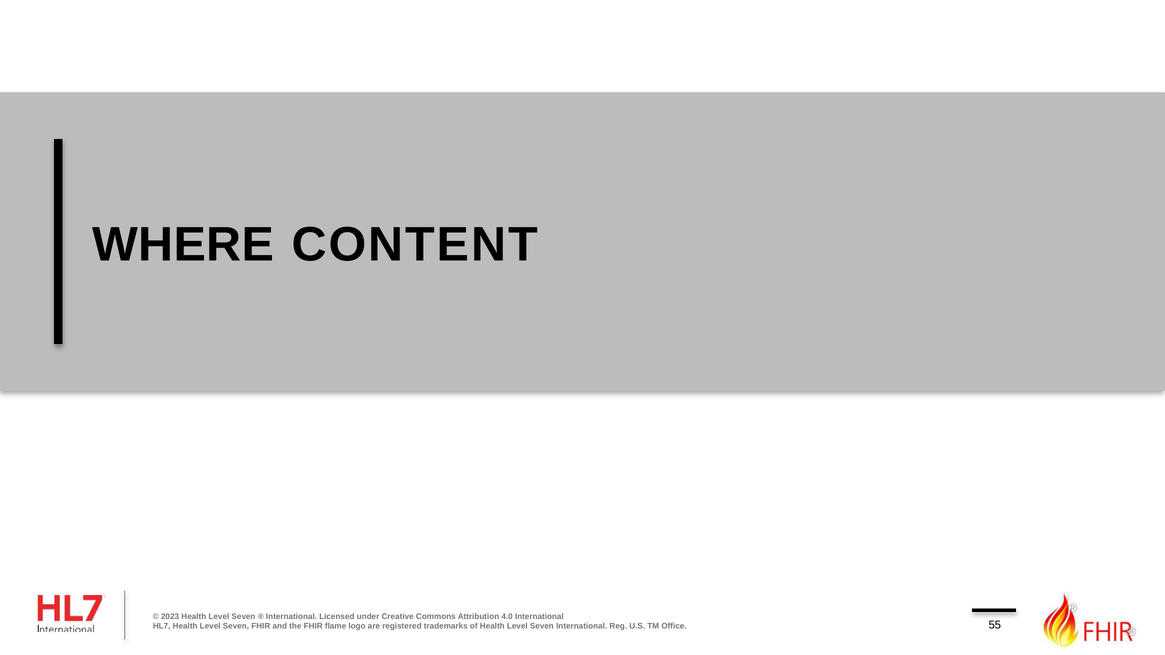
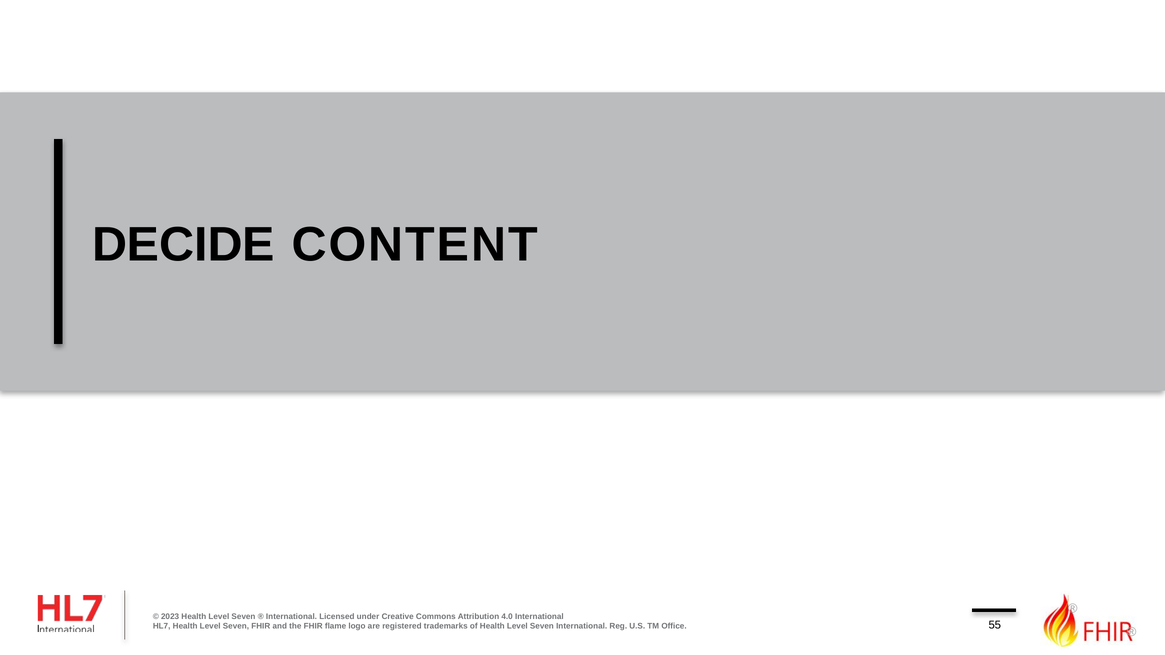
WHERE: WHERE -> DECIDE (183, 245)
